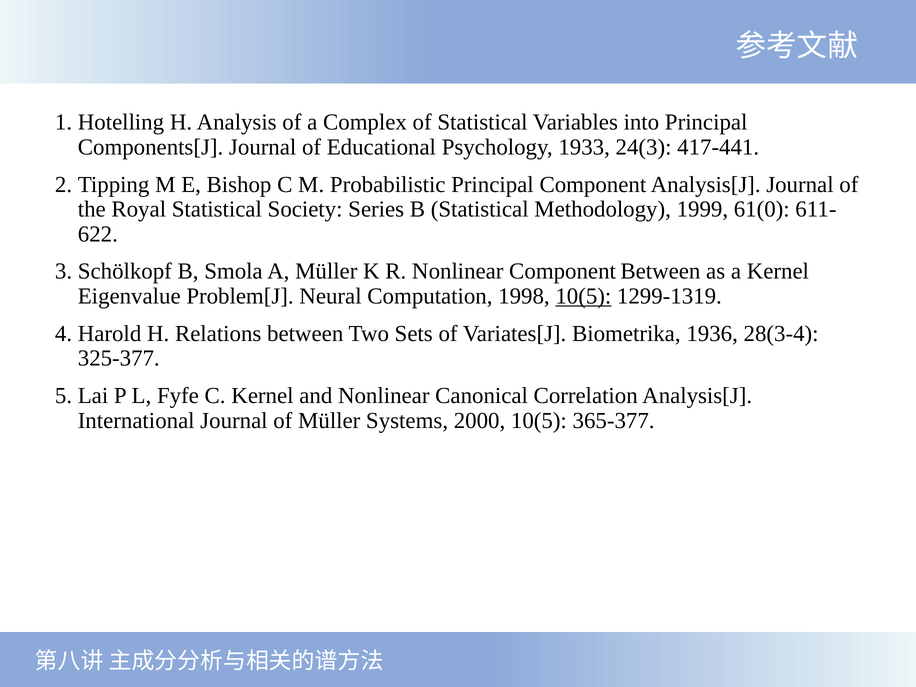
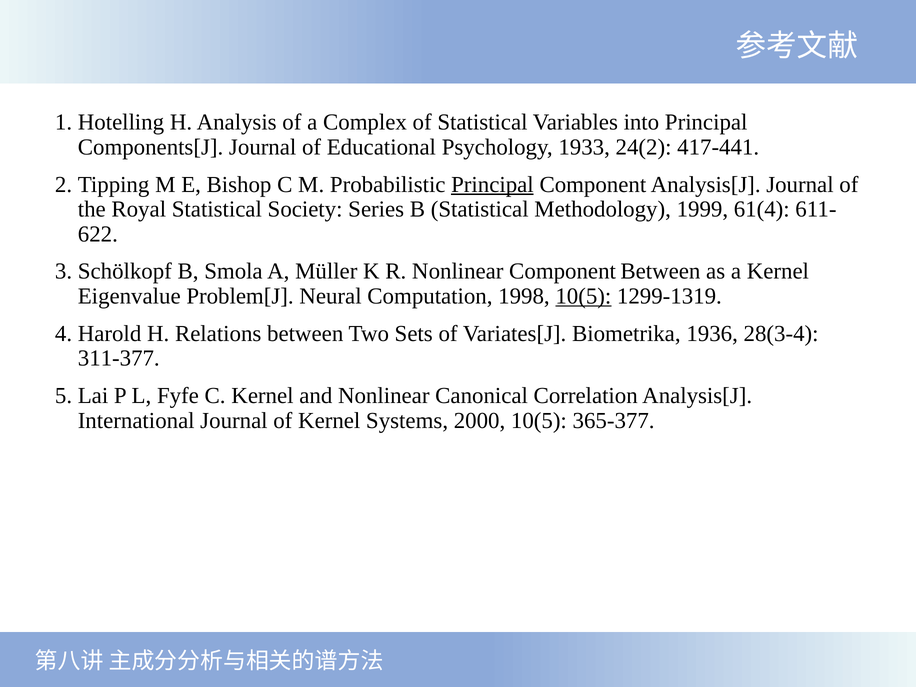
24(3: 24(3 -> 24(2 (644, 147)
Principal underline: none -> present (492, 184)
61(0: 61(0 -> 61(4 (762, 209)
325-377: 325-377 -> 311-377 (119, 358)
of Müller: Müller -> Kernel (329, 421)
